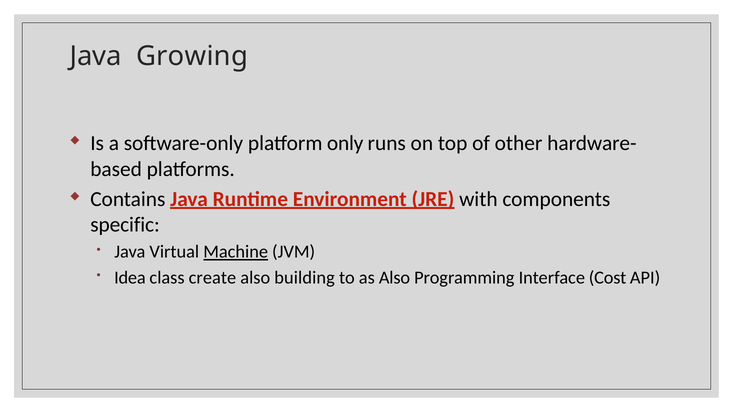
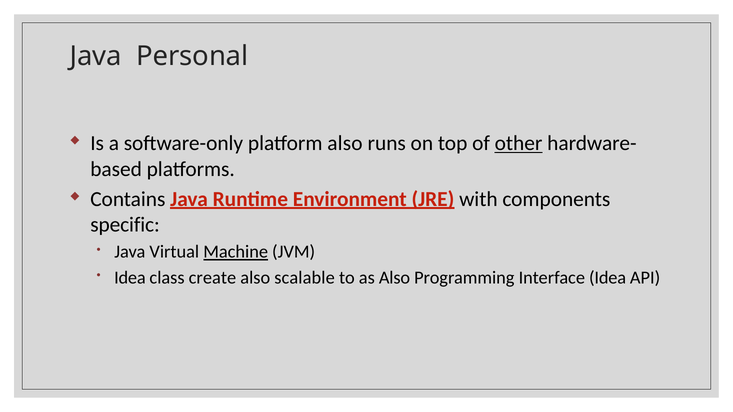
Growing: Growing -> Personal (192, 56)
platform only: only -> also (345, 144)
other underline: none -> present (519, 144)
building: building -> scalable (305, 278)
Interface Cost: Cost -> Idea (608, 278)
